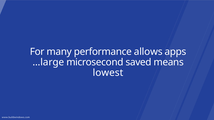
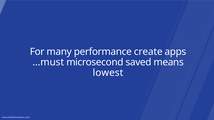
allows: allows -> create (148, 52)
…large: …large -> …must (48, 62)
